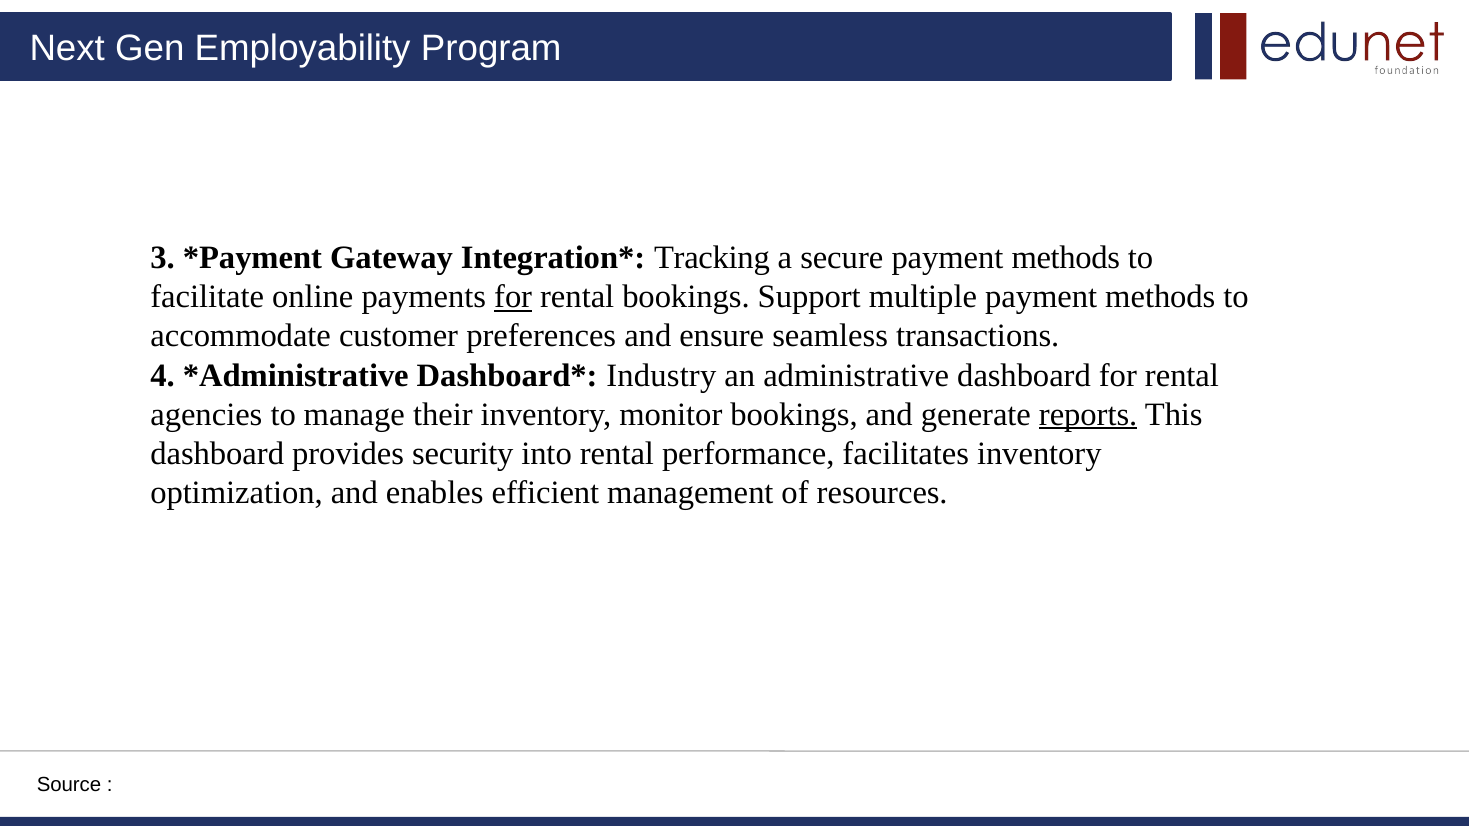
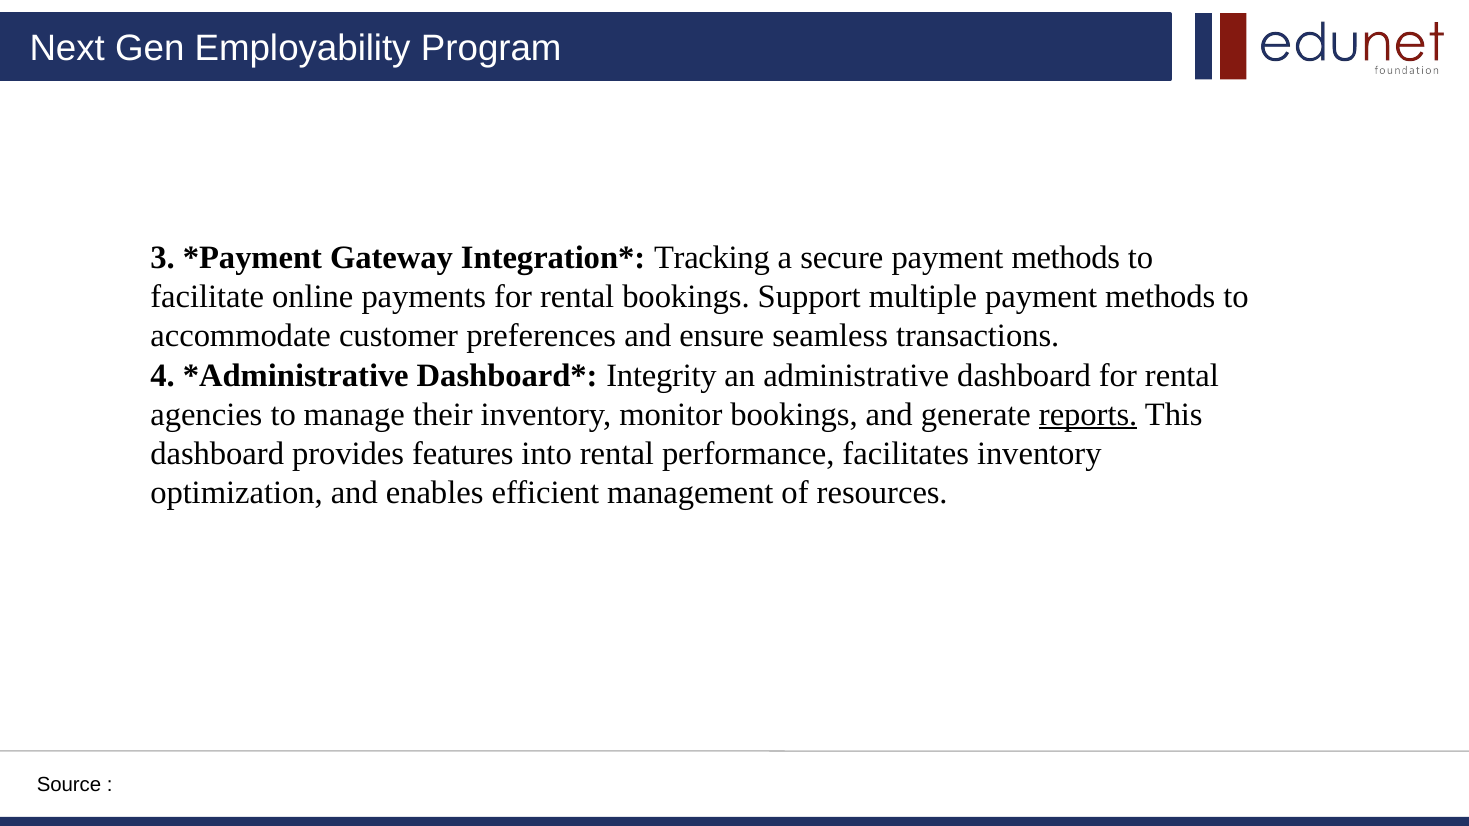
for underline: present -> none (513, 297)
Industry: Industry -> Integrity (662, 375)
security: security -> features (463, 454)
